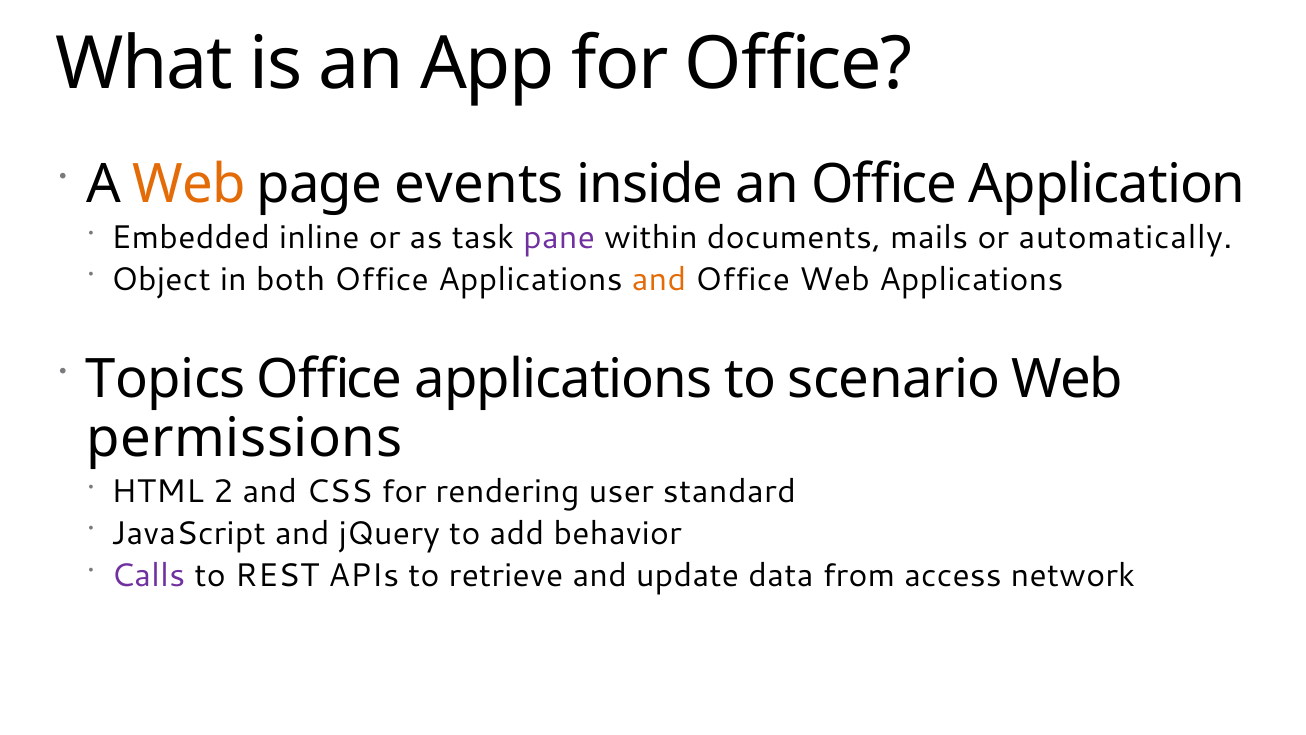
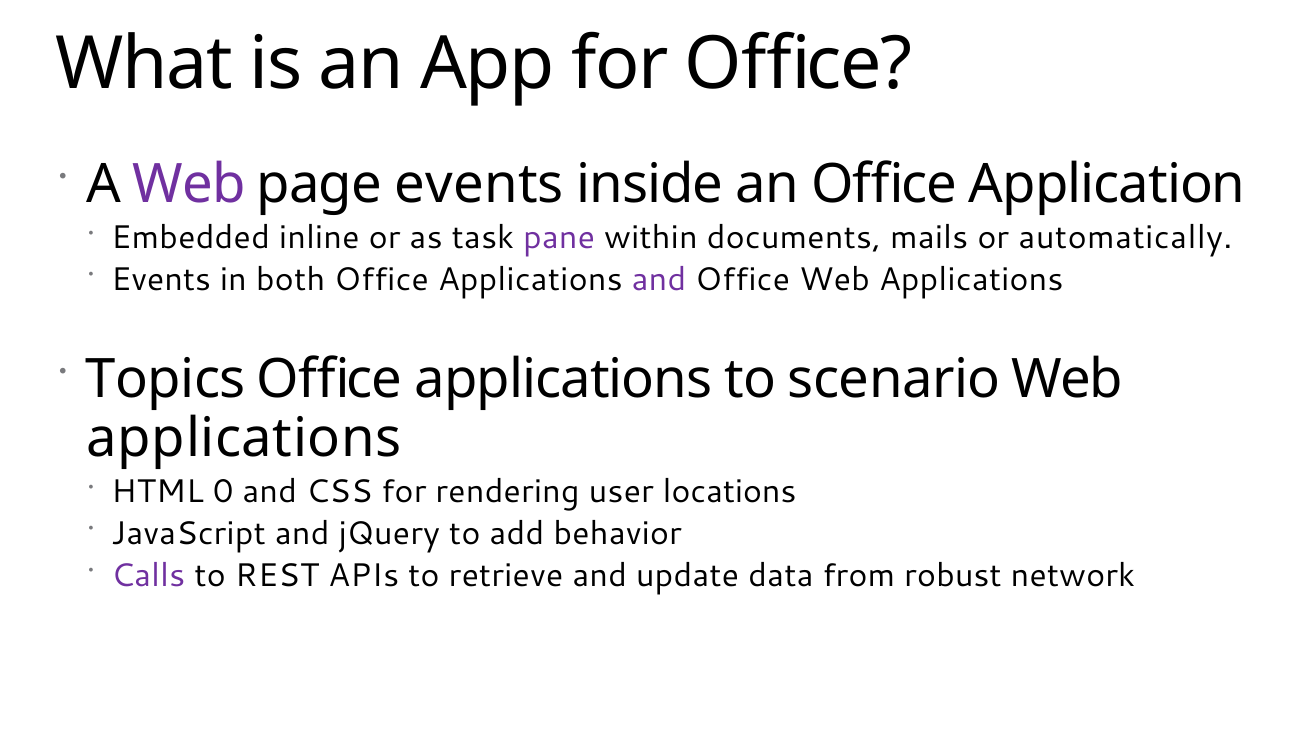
Web colour: orange -> purple (189, 184)
Object: Object -> Events (161, 280)
and colour: orange -> purple (659, 280)
permissions: permissions -> applications (244, 438)
2: 2 -> 0 (223, 492)
standard: standard -> locations (730, 492)
access: access -> robust (953, 575)
